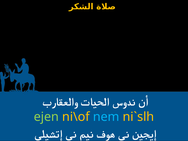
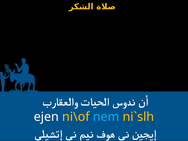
ejen colour: light green -> white (46, 117)
